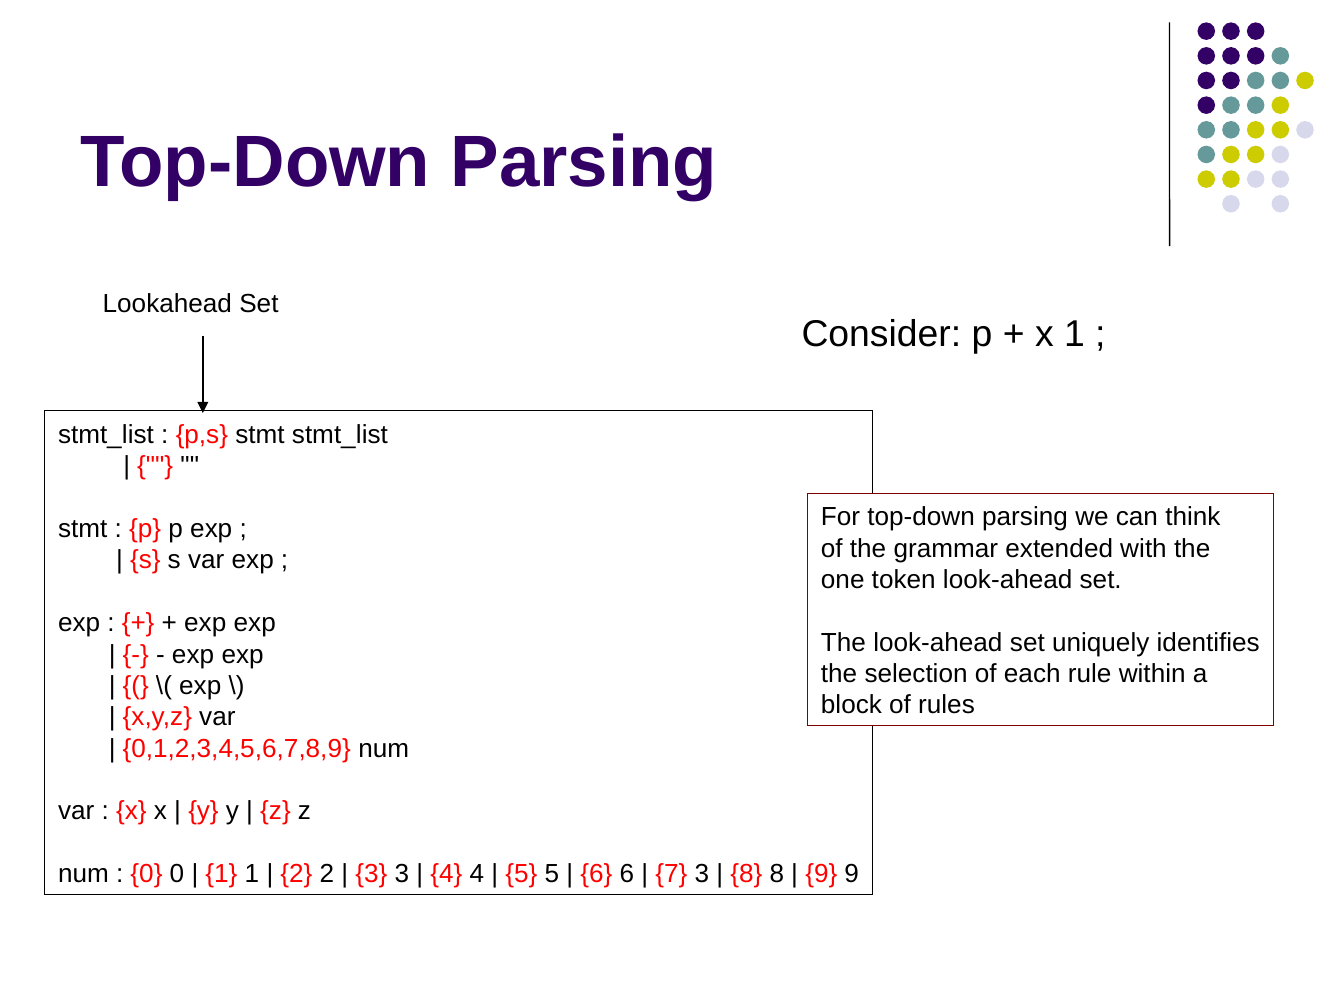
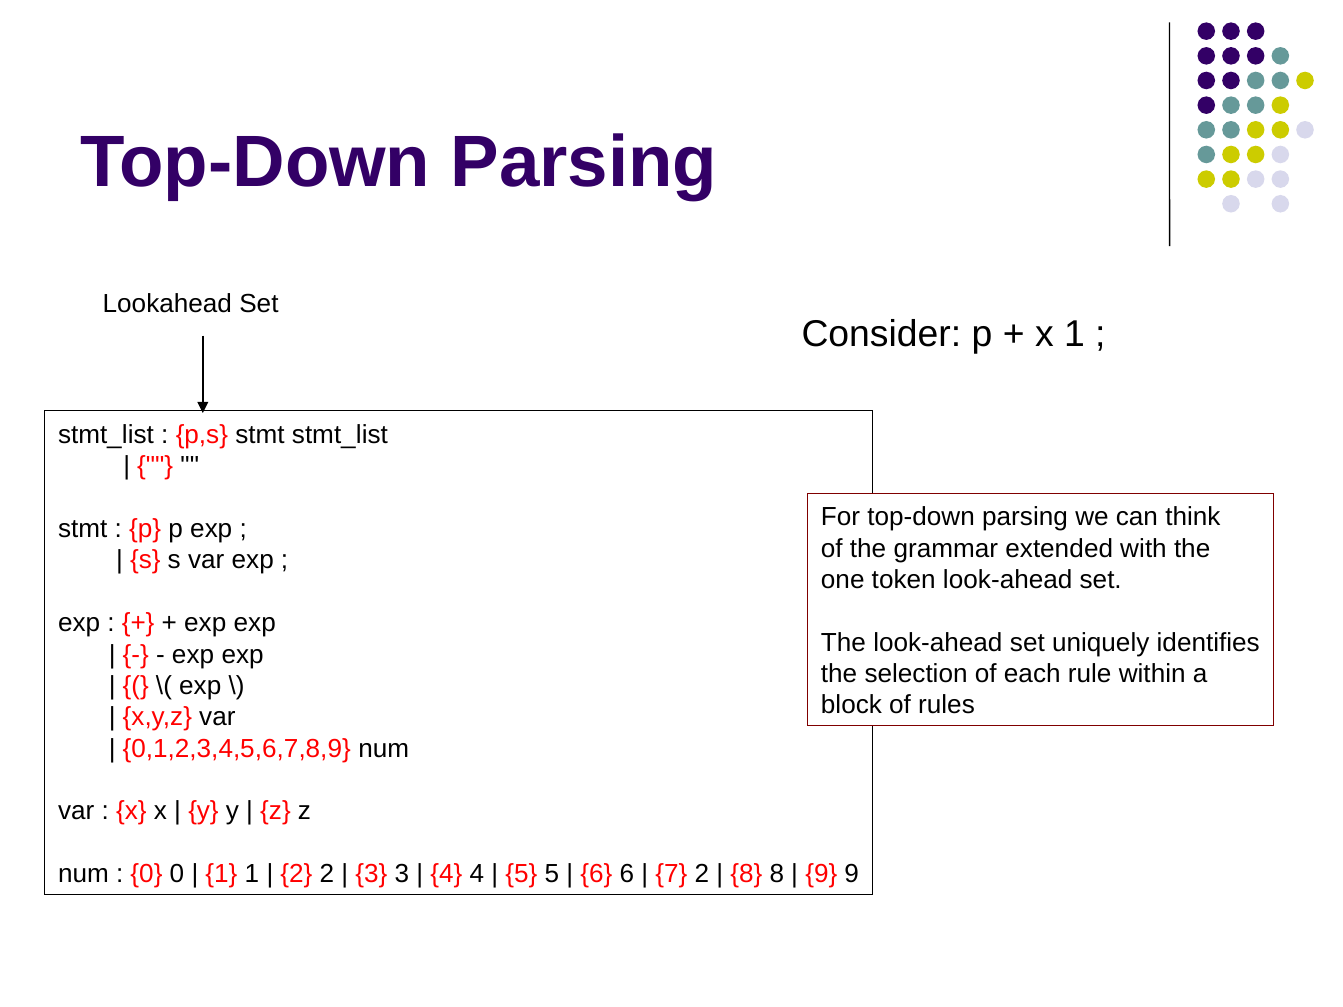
7 3: 3 -> 2 (702, 874)
